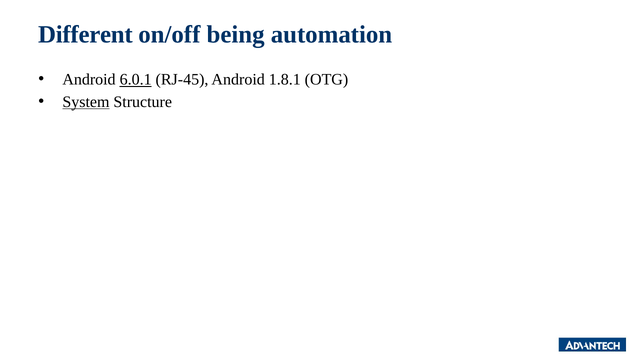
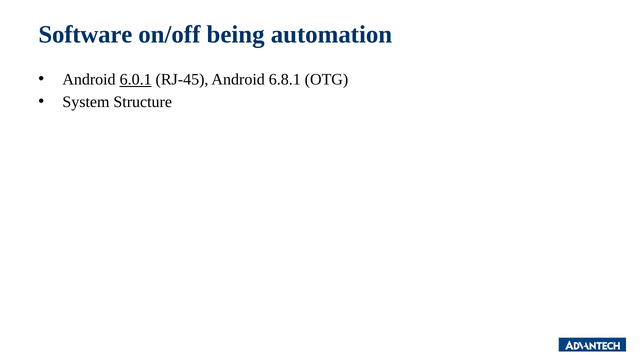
Different: Different -> Software (85, 34)
1.8.1: 1.8.1 -> 6.8.1 (285, 79)
System underline: present -> none (86, 102)
